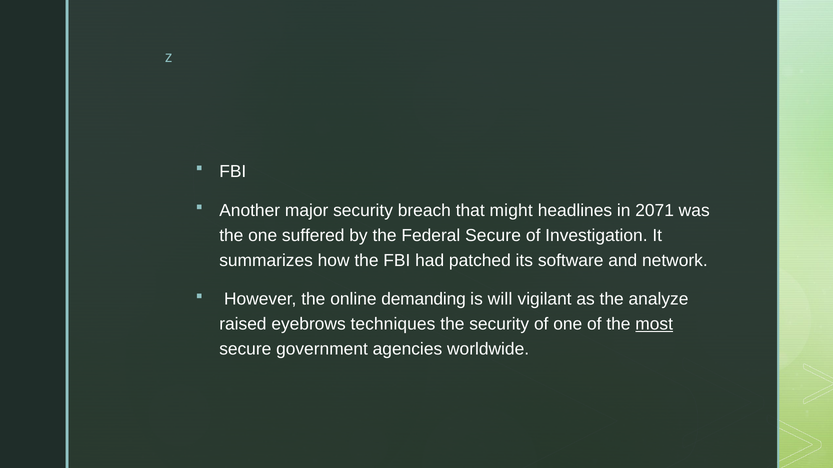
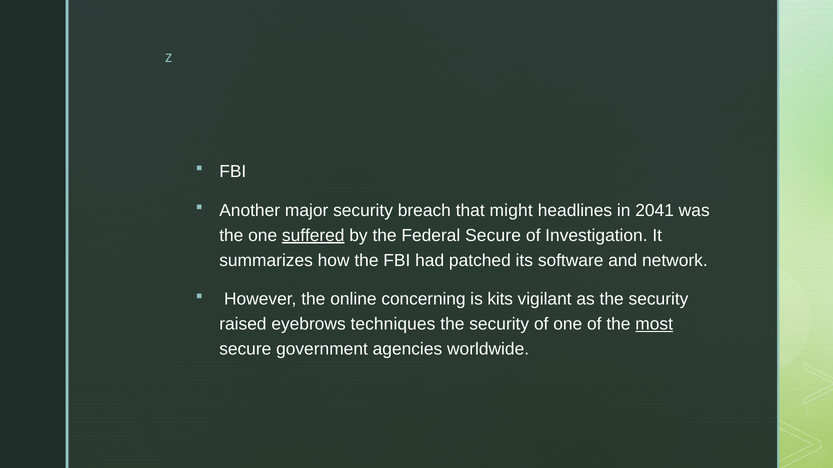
2071: 2071 -> 2041 (655, 211)
suffered underline: none -> present (313, 236)
demanding: demanding -> concerning (423, 300)
will: will -> kits (500, 300)
as the analyze: analyze -> security (659, 300)
